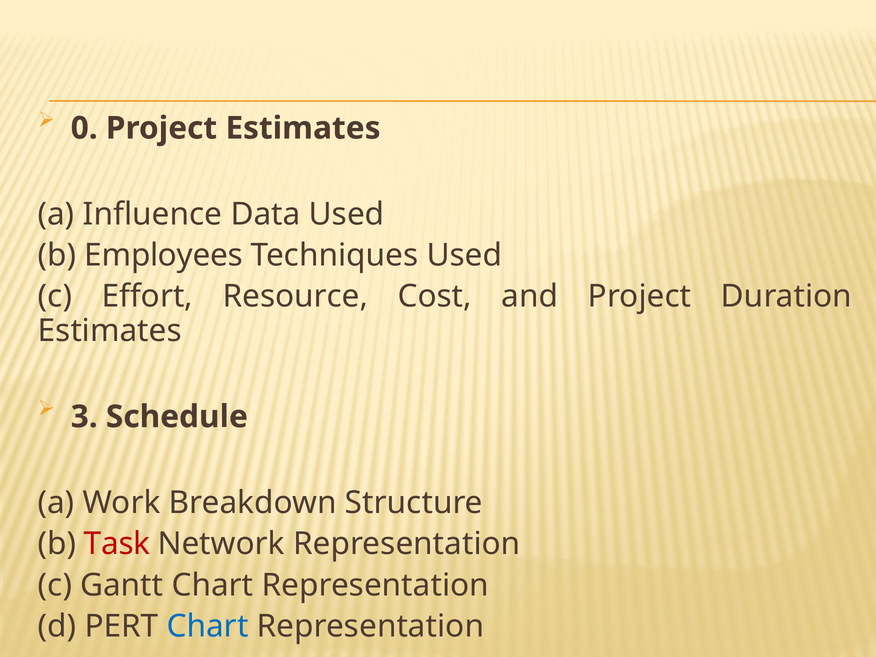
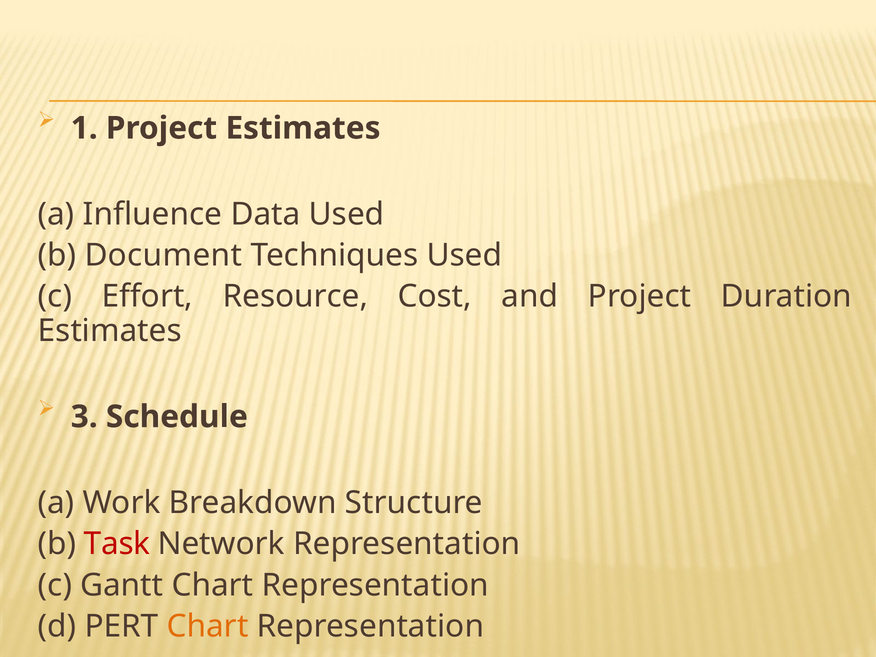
0: 0 -> 1 (84, 128)
Employees: Employees -> Document (163, 255)
Chart colour: blue -> orange (208, 626)
